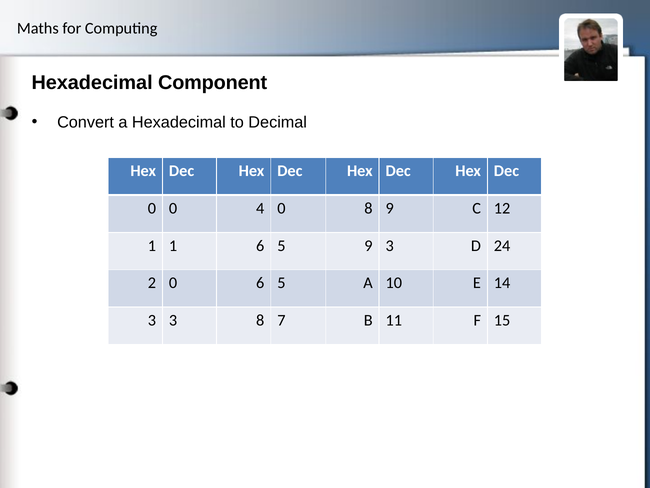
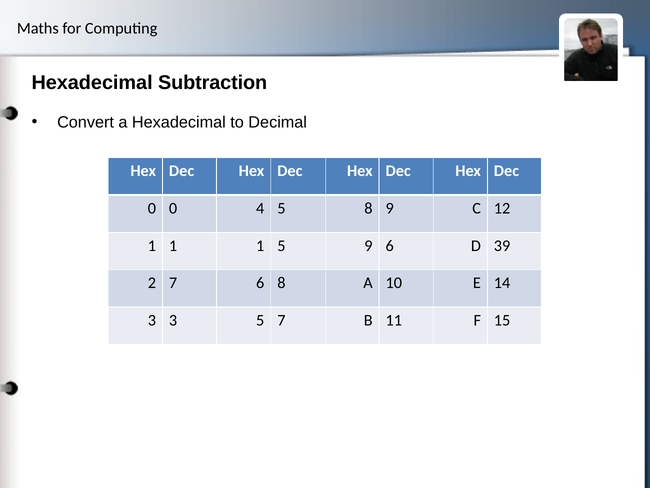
Component: Component -> Subtraction (213, 83)
4 0: 0 -> 5 (281, 208)
1 1 6: 6 -> 1 (260, 246)
9 3: 3 -> 6 (390, 246)
24: 24 -> 39 (502, 246)
2 0: 0 -> 7 (173, 283)
5: 5 -> 8 (281, 283)
3 8: 8 -> 5 (260, 320)
